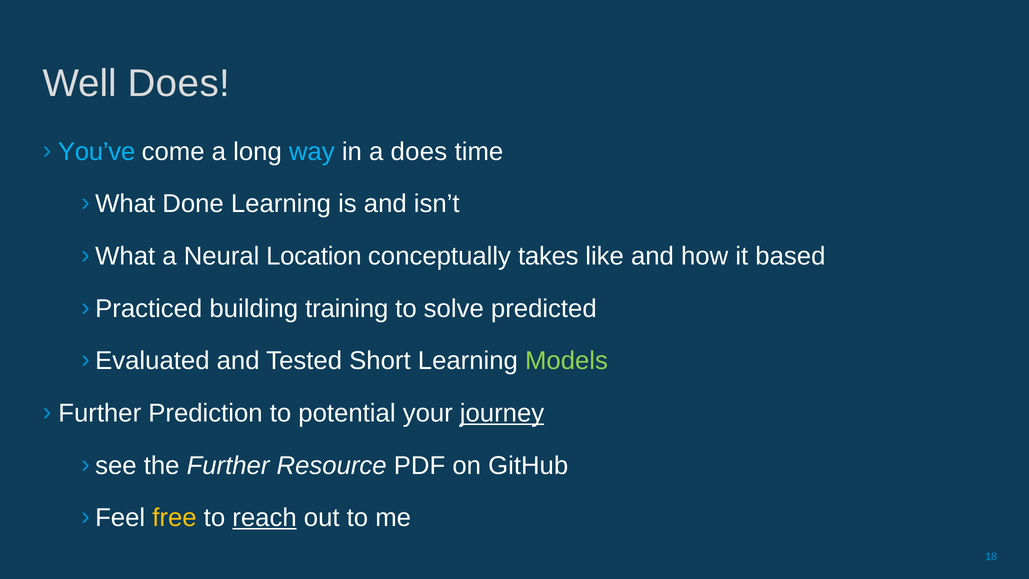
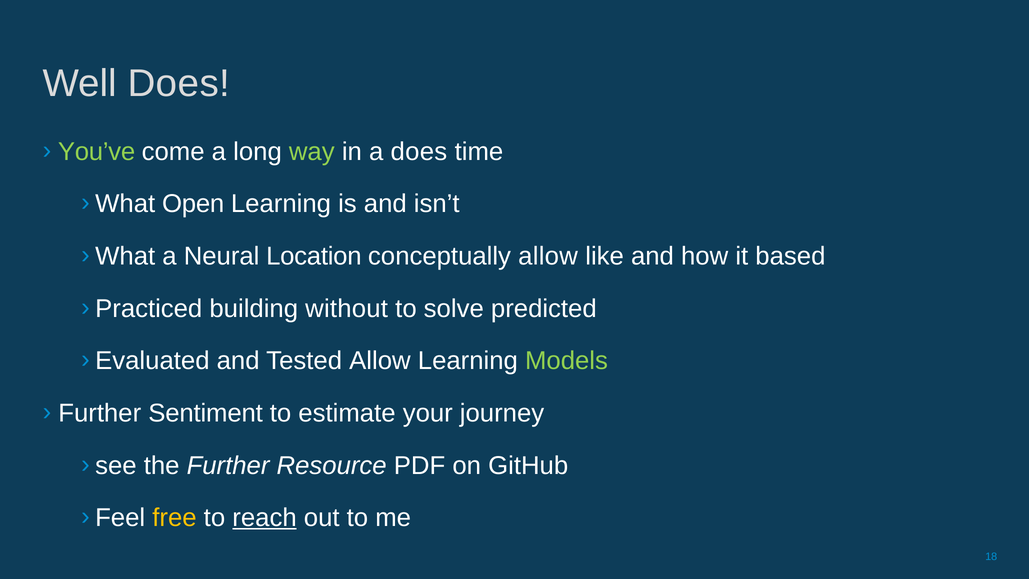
You’ve colour: light blue -> light green (97, 151)
way colour: light blue -> light green (312, 151)
Done: Done -> Open (193, 204)
conceptually takes: takes -> allow (548, 256)
training: training -> without (347, 308)
Tested Short: Short -> Allow (380, 361)
Prediction: Prediction -> Sentiment (206, 413)
potential: potential -> estimate (347, 413)
journey underline: present -> none (502, 413)
